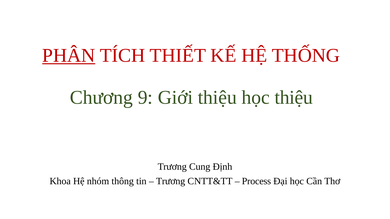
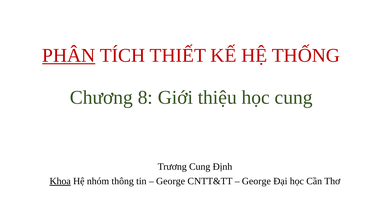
9: 9 -> 8 (145, 98)
học thiệu: thiệu -> cung (294, 98)
Khoa underline: none -> present (60, 182)
Trương: Trương -> George (171, 182)
Process: Process -> George (256, 182)
